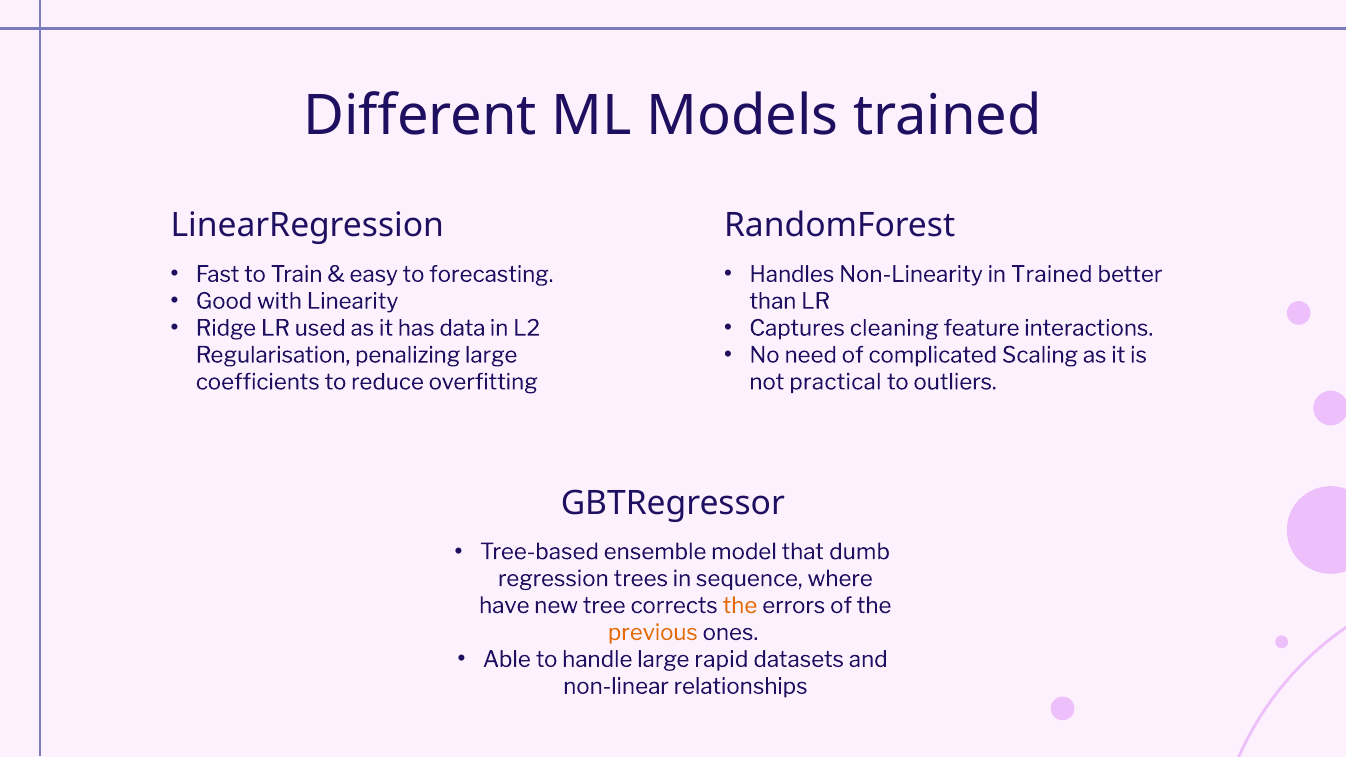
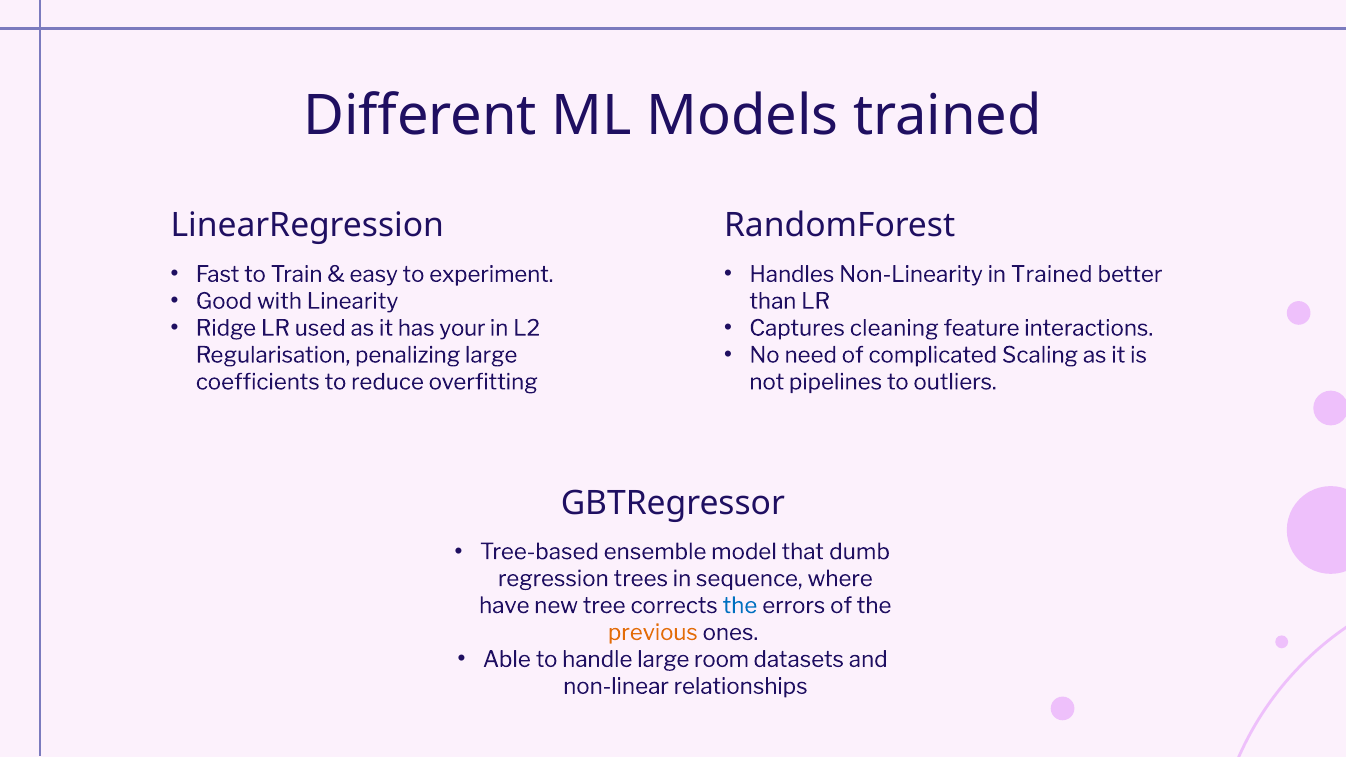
forecasting: forecasting -> experiment (491, 274)
data: data -> your (462, 328)
practical: practical -> pipelines (836, 382)
the colour: orange -> blue (740, 606)
rapid: rapid -> room (722, 660)
